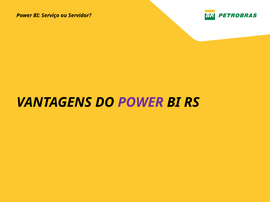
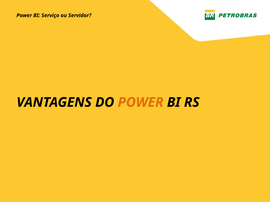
POWER colour: purple -> orange (141, 103)
